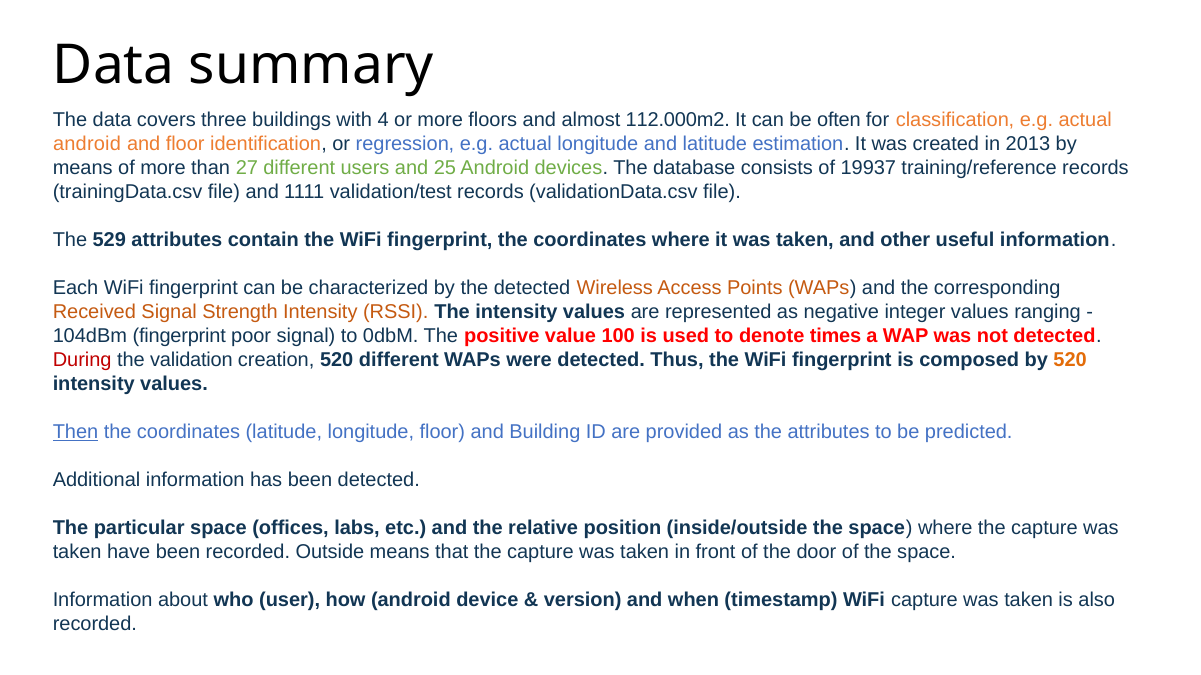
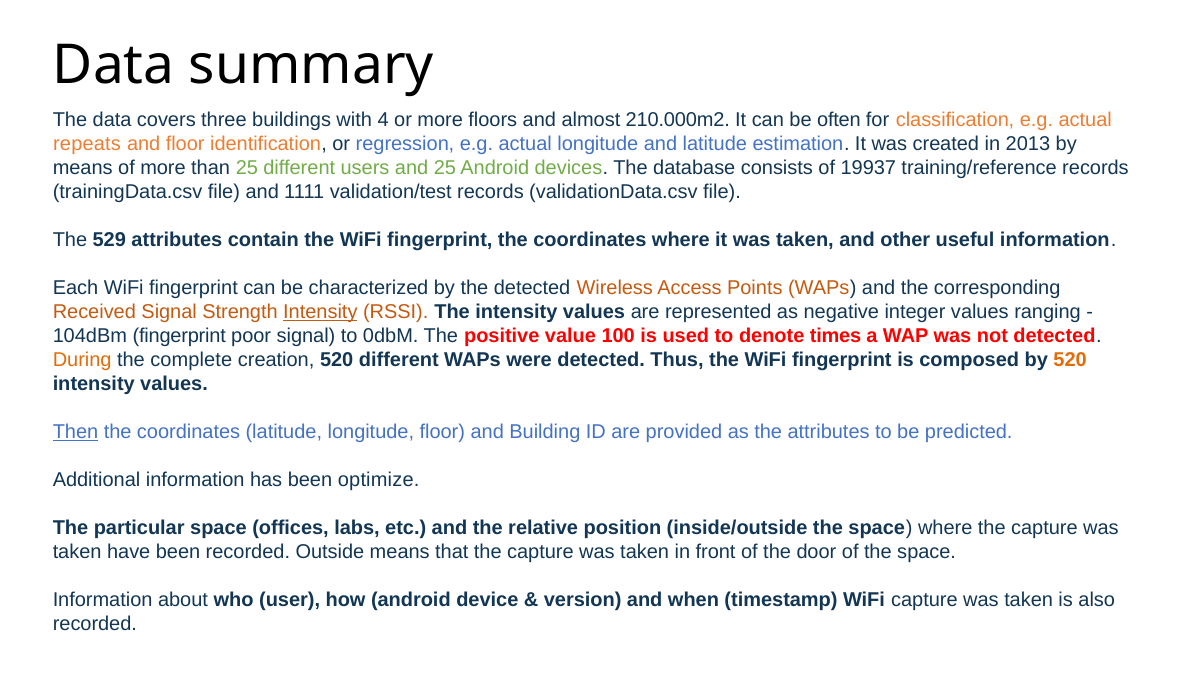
112.000m2: 112.000m2 -> 210.000m2 (678, 120)
android: android -> repeats (87, 144)
than 27: 27 -> 25 (247, 168)
Intensity underline: none -> present (320, 312)
During colour: red -> orange (82, 360)
validation: validation -> complete (191, 360)
been detected: detected -> optimize (379, 481)
